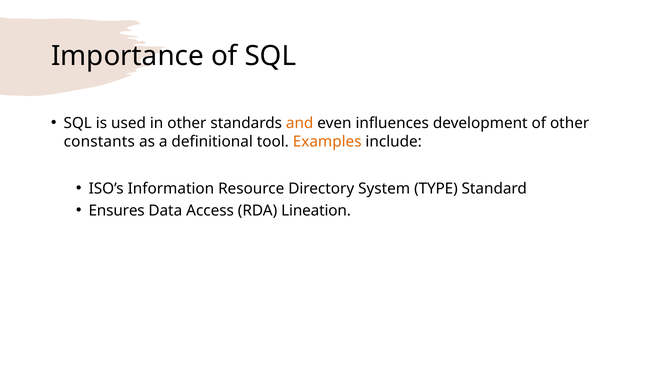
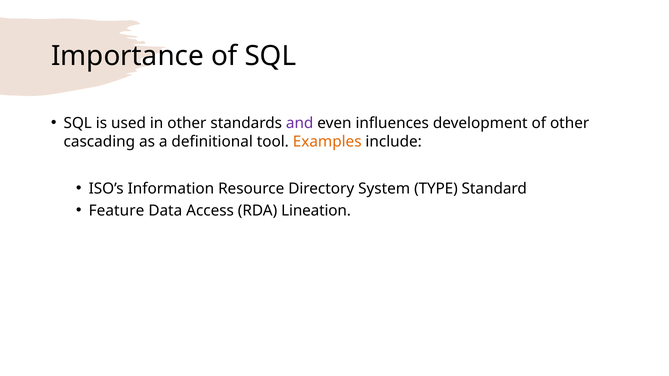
and colour: orange -> purple (300, 123)
constants: constants -> cascading (99, 142)
Ensures: Ensures -> Feature (116, 211)
